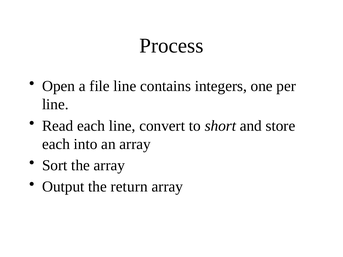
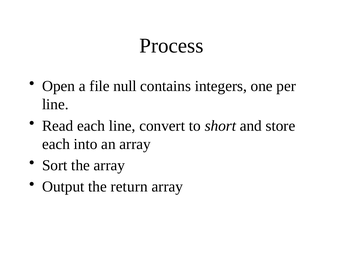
file line: line -> null (125, 86)
